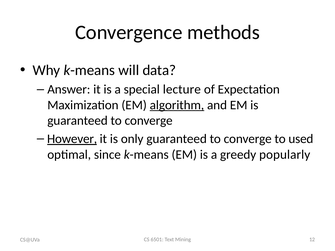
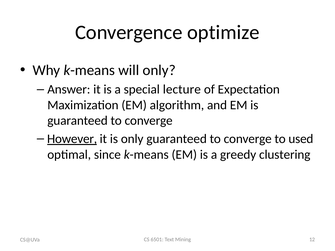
methods: methods -> optimize (223, 32)
will data: data -> only (159, 70)
algorithm underline: present -> none (177, 105)
popularly: popularly -> clustering (285, 155)
